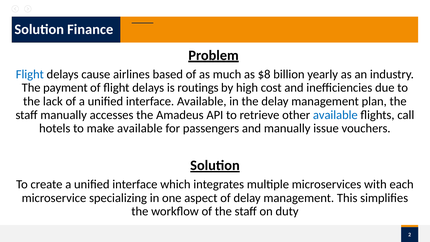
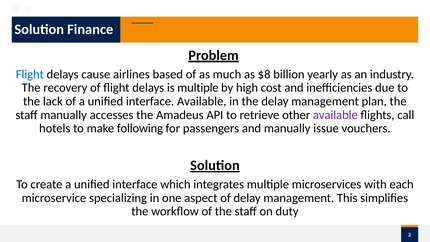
payment: payment -> recovery (65, 88)
is routings: routings -> multiple (198, 88)
available colour: blue -> purple (335, 115)
make available: available -> following (140, 128)
